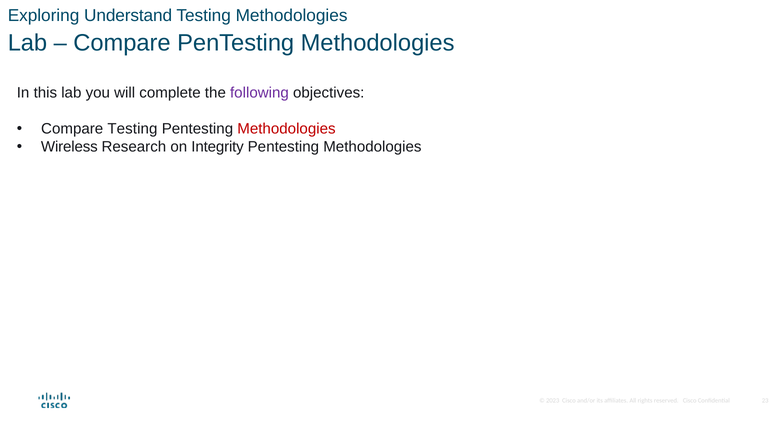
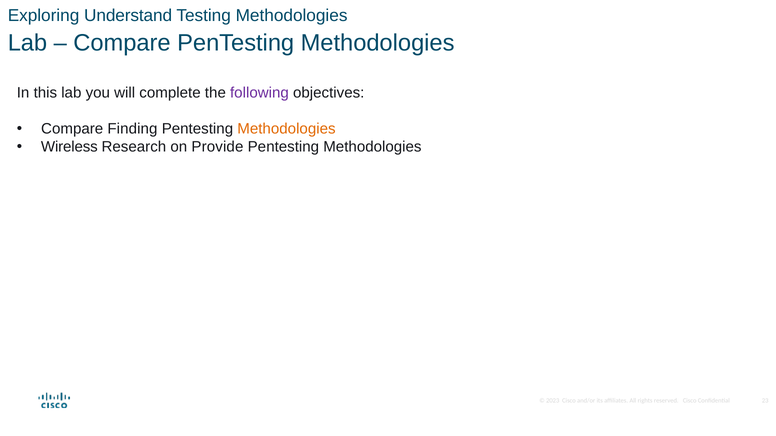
Compare Testing: Testing -> Finding (132, 129)
Methodologies colour: red -> orange (286, 129)
Integrity: Integrity -> Provide (217, 147)
